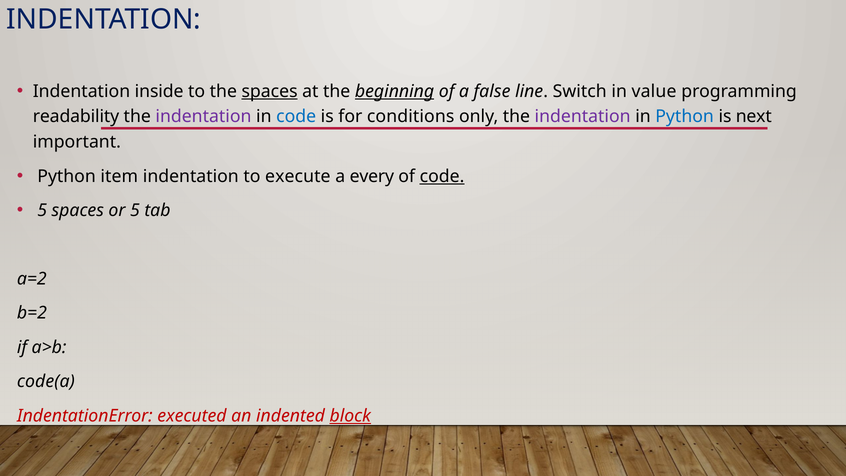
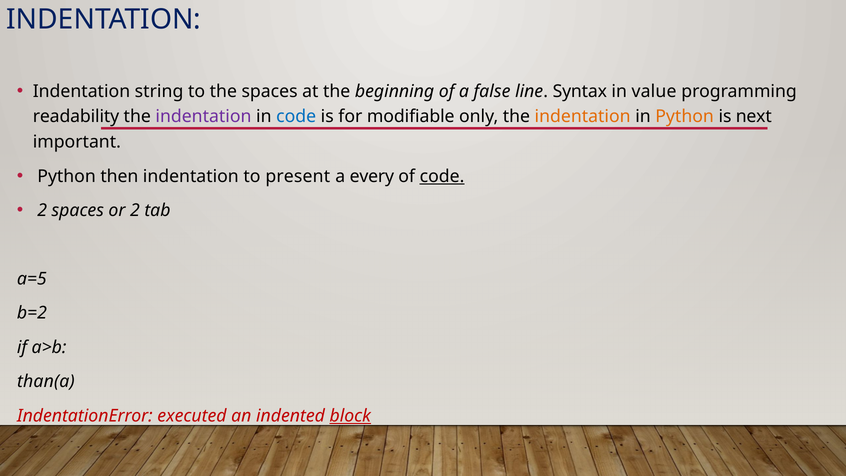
inside: inside -> string (159, 91)
spaces underline: present -> none (270, 91)
beginning underline: present -> none (395, 91)
Switch: Switch -> Syntax (580, 91)
conditions: conditions -> modifiable (411, 117)
indentation colour: purple -> orange (583, 117)
Python colour: blue -> orange (685, 117)
item: item -> then (119, 176)
execute: execute -> present (298, 176)
5: 5 -> 2 (42, 210)
or 5: 5 -> 2 (135, 210)
a=2: a=2 -> a=5 (32, 279)
code(a: code(a -> than(a (46, 381)
